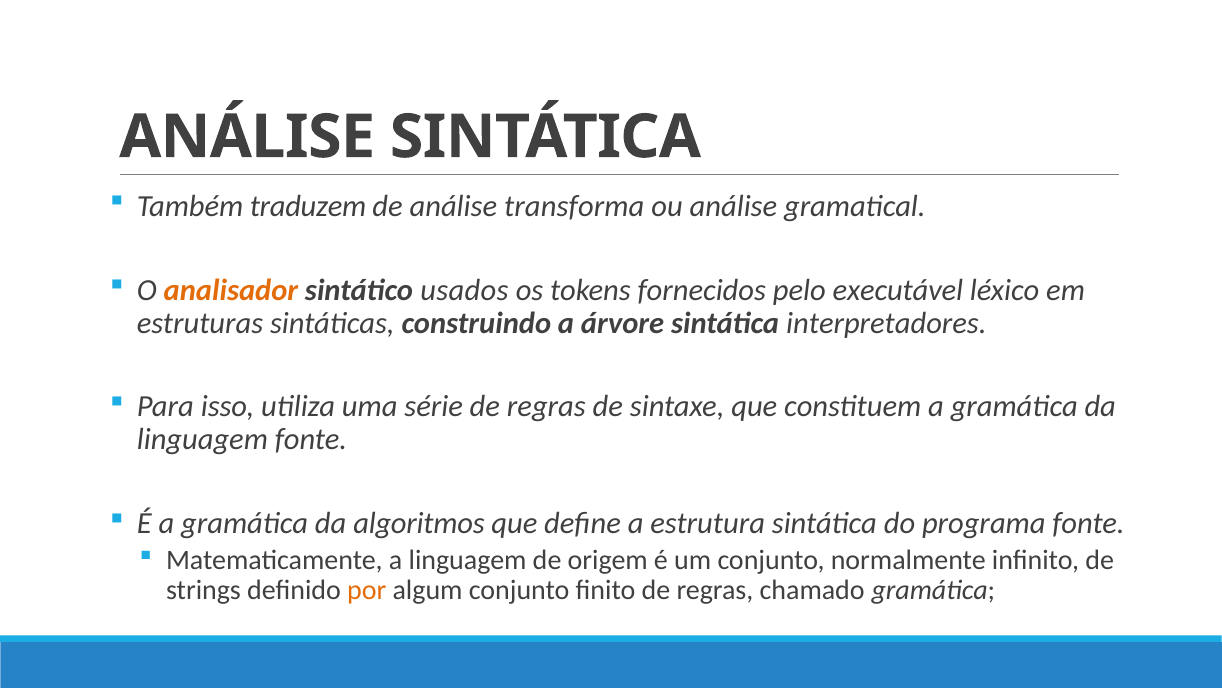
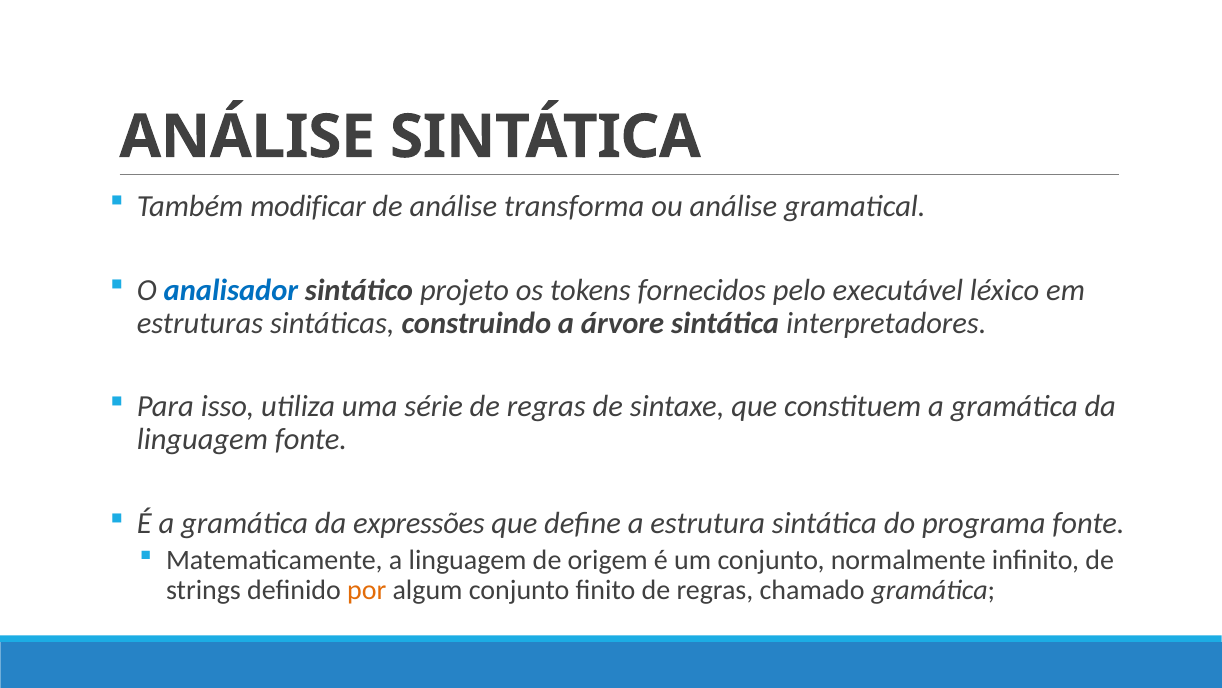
traduzem: traduzem -> modificar (308, 206)
analisador colour: orange -> blue (231, 290)
usados: usados -> projeto (465, 290)
algoritmos: algoritmos -> expressões (419, 523)
